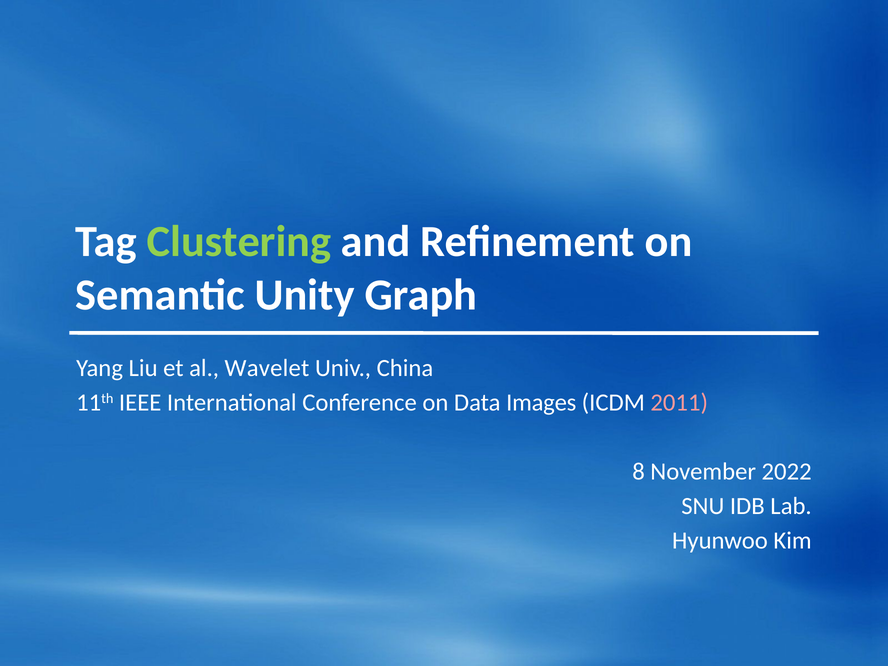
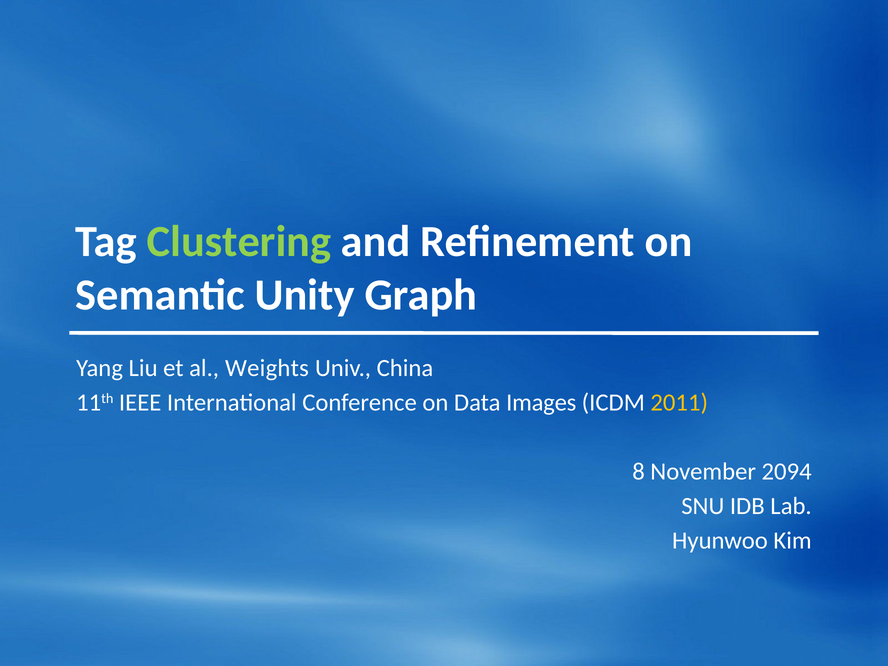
Wavelet: Wavelet -> Weights (267, 368)
2011 colour: pink -> yellow (679, 402)
2022: 2022 -> 2094 (787, 472)
